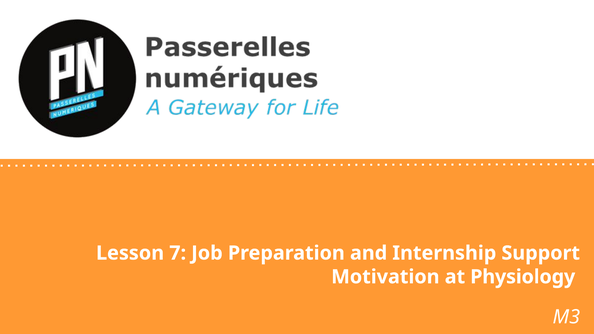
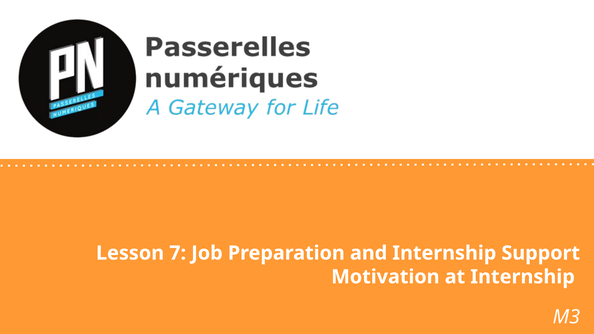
at Physiology: Physiology -> Internship (523, 277)
